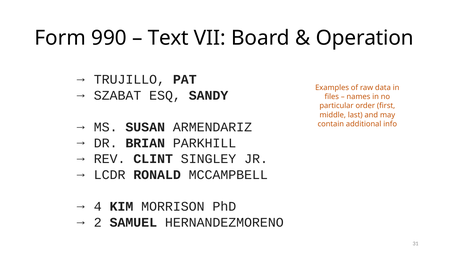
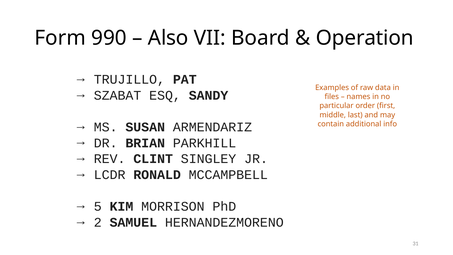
Text: Text -> Also (168, 38)
4: 4 -> 5 (98, 206)
